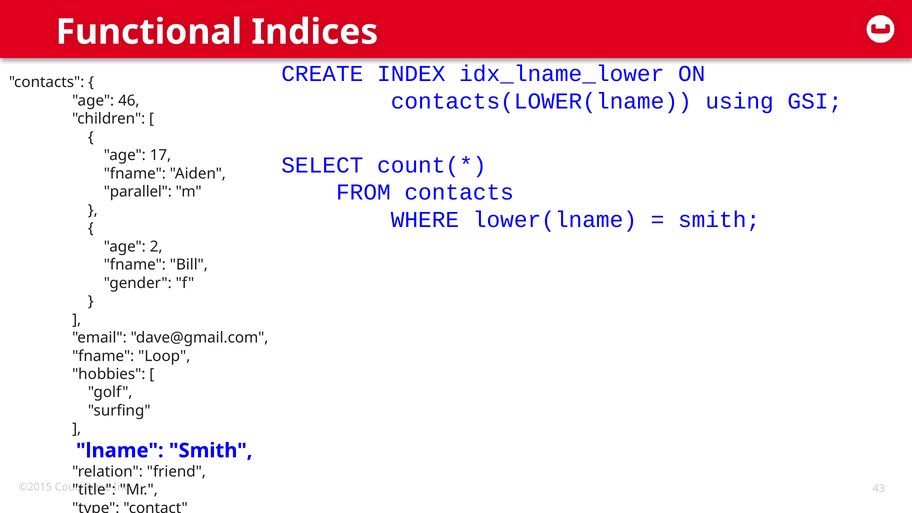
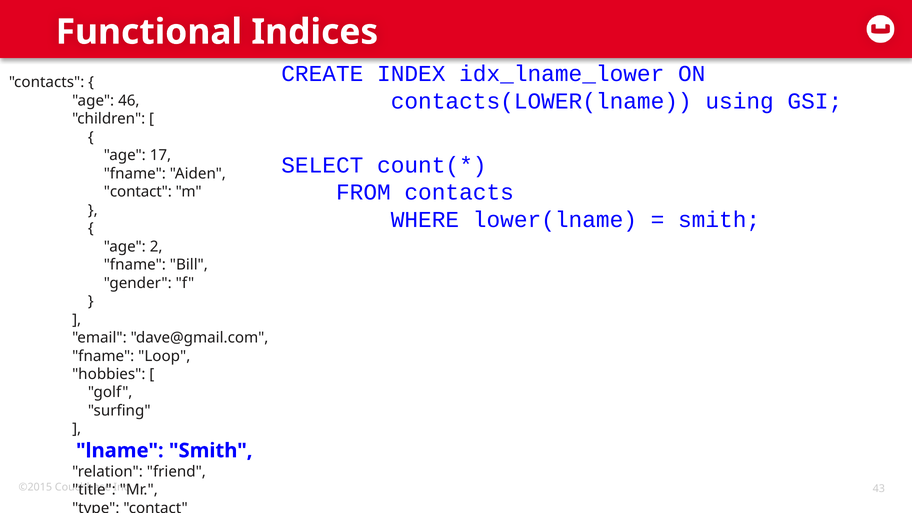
parallel: parallel -> contact (138, 192)
